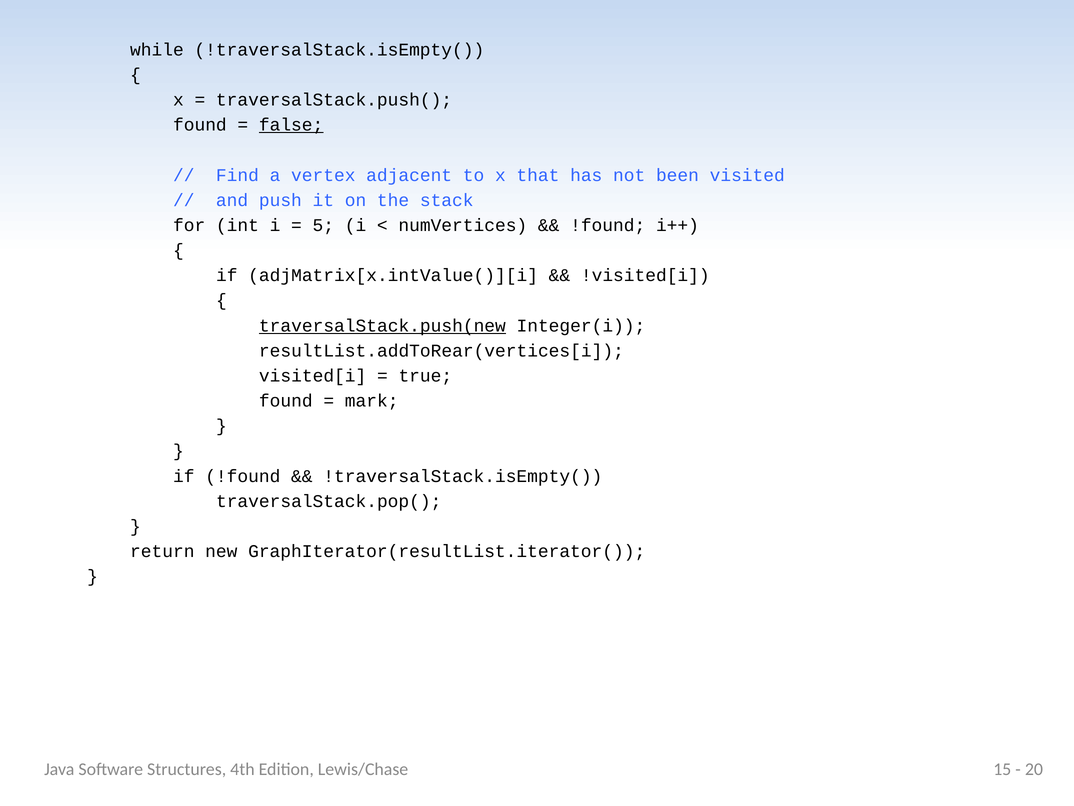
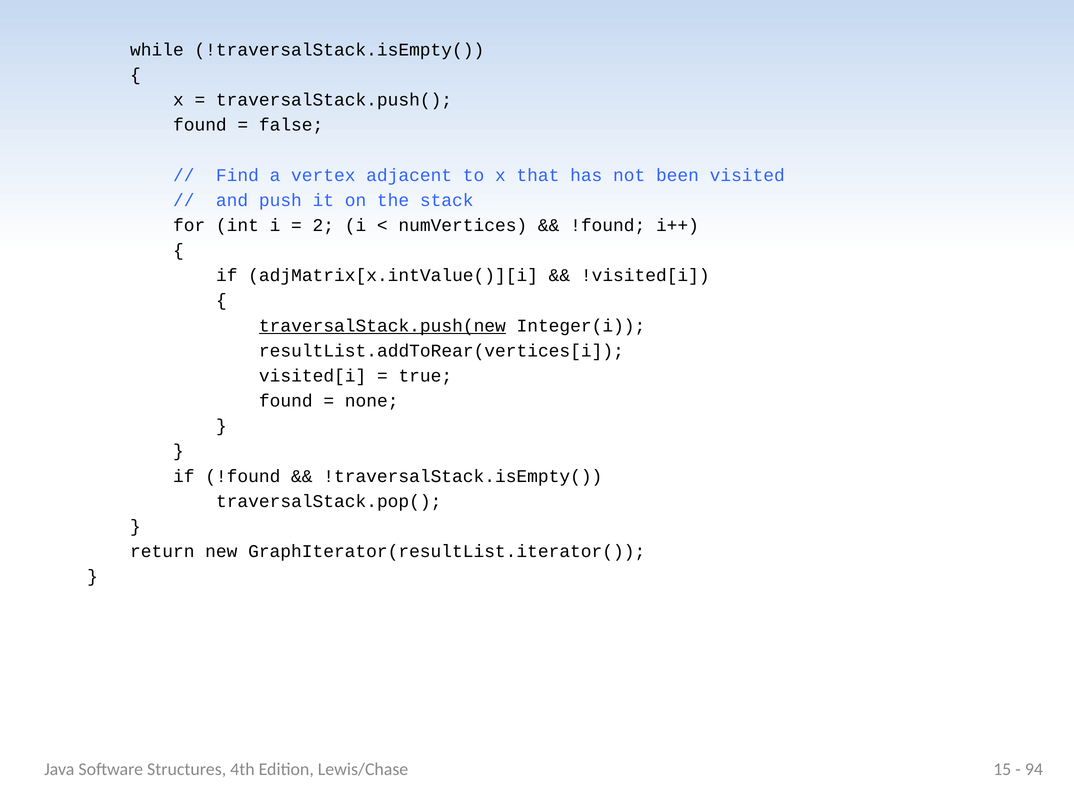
false underline: present -> none (291, 125)
5: 5 -> 2 (323, 225)
mark: mark -> none (372, 401)
20: 20 -> 94 (1034, 769)
